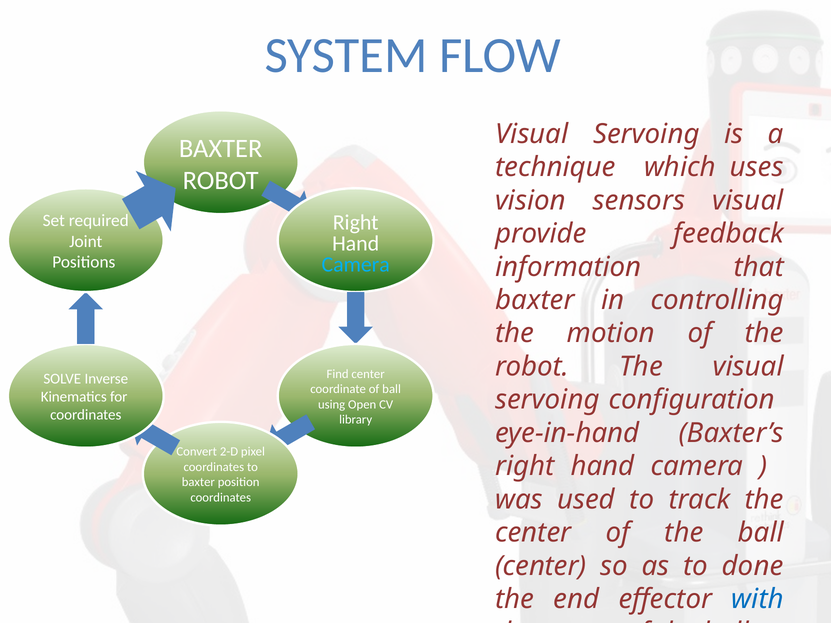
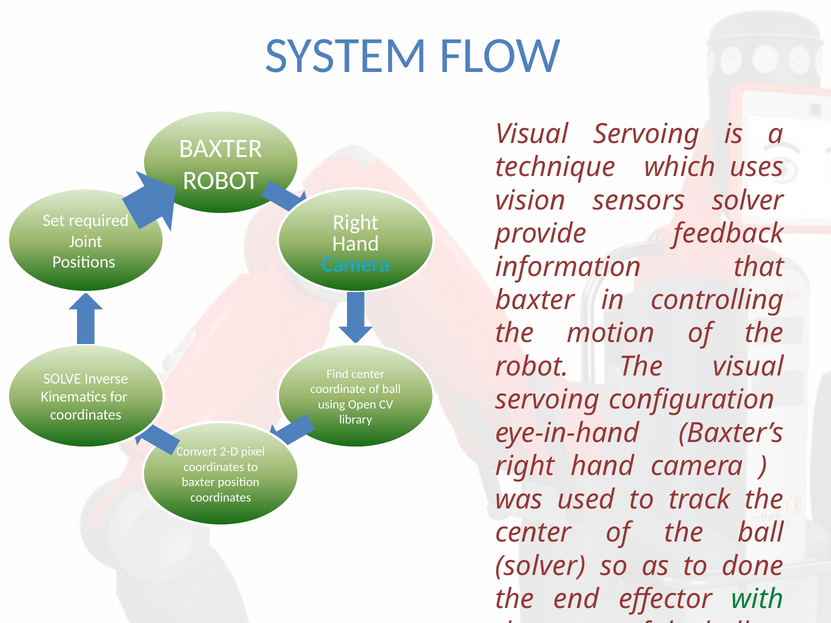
sensors visual: visual -> solver (748, 201)
center: center -> solver (541, 566)
with colour: blue -> green (758, 599)
